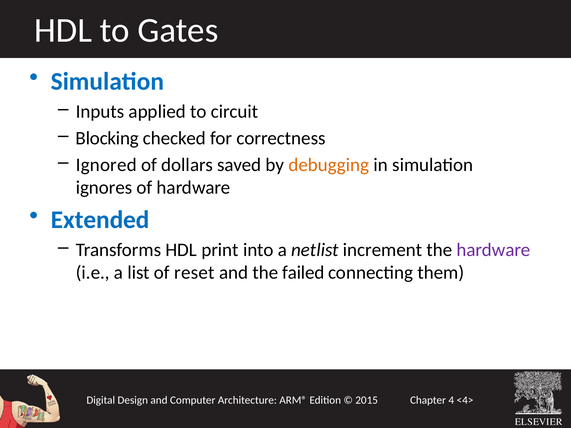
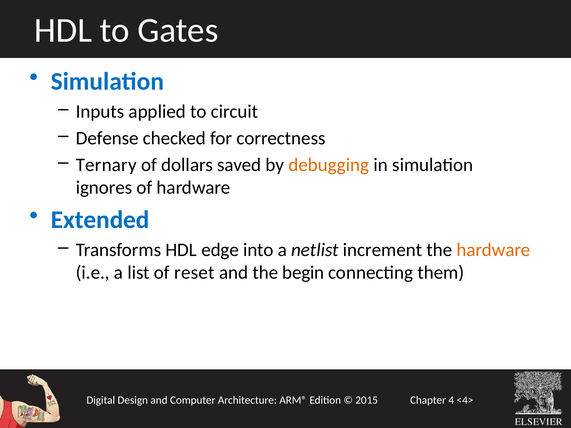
Blocking: Blocking -> Defense (107, 138)
Ignored: Ignored -> Ternary (106, 165)
print: print -> edge (220, 250)
hardware colour: purple -> orange (493, 250)
failed: failed -> begin (303, 273)
